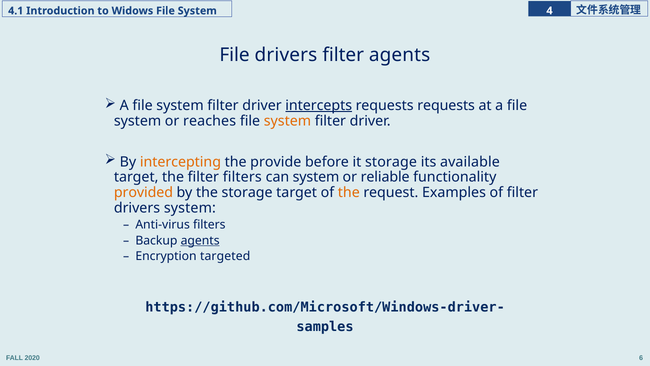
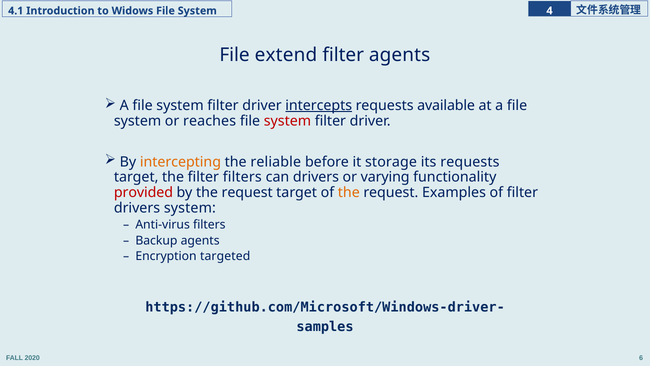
File drivers: drivers -> extend (286, 55)
requests requests: requests -> available (446, 105)
system colour: orange -> red (287, 121)
provide: provide -> reliable (276, 162)
its available: available -> requests (470, 162)
can system: system -> drivers (316, 177)
reliable: reliable -> varying (385, 177)
provided colour: orange -> red (143, 192)
by the storage: storage -> request (247, 192)
agents underline: present -> none (200, 240)
